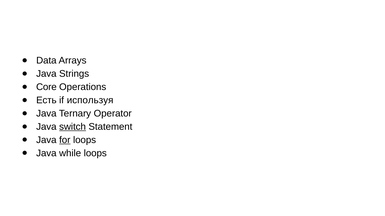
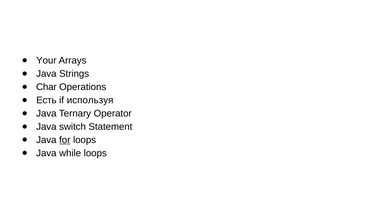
Data: Data -> Your (46, 61)
Core: Core -> Char (46, 87)
switch underline: present -> none (73, 127)
